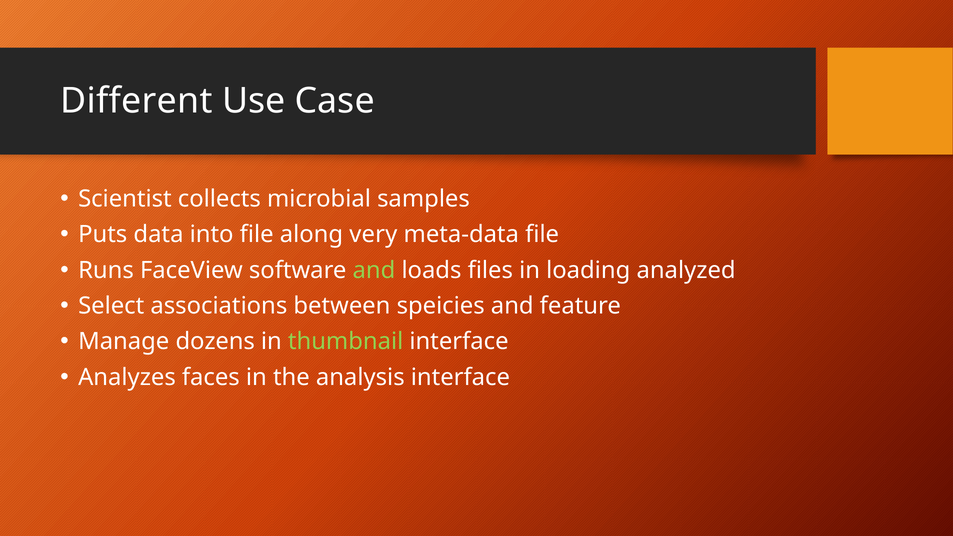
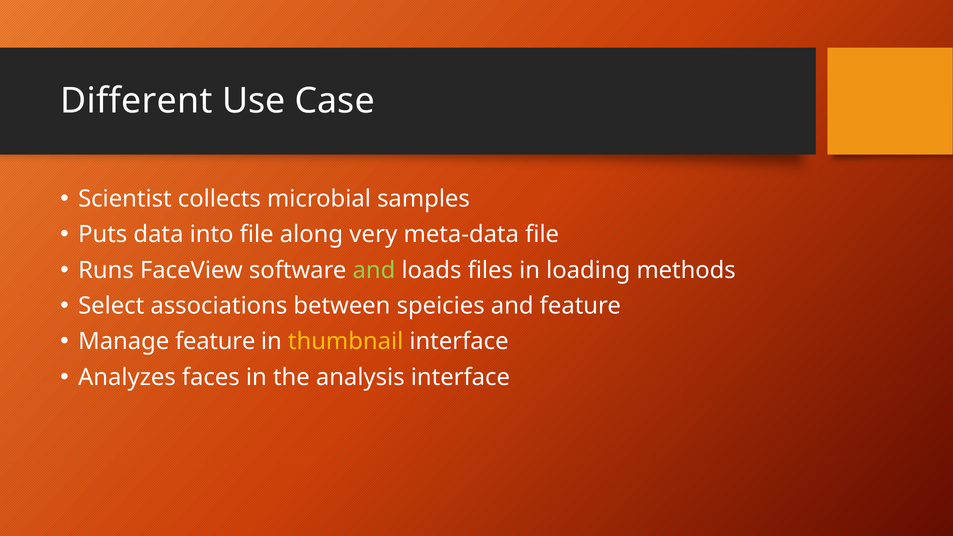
analyzed: analyzed -> methods (686, 270)
Manage dozens: dozens -> feature (215, 342)
thumbnail colour: light green -> yellow (346, 342)
